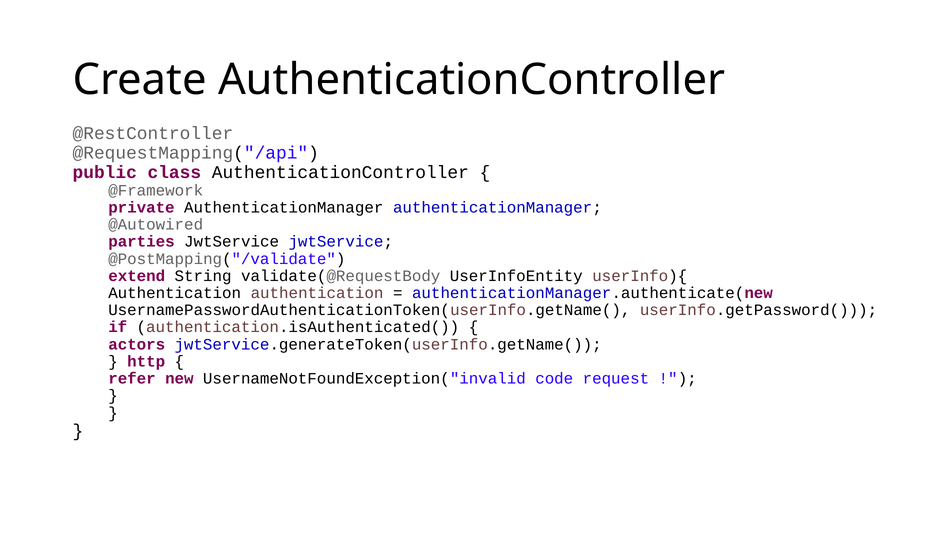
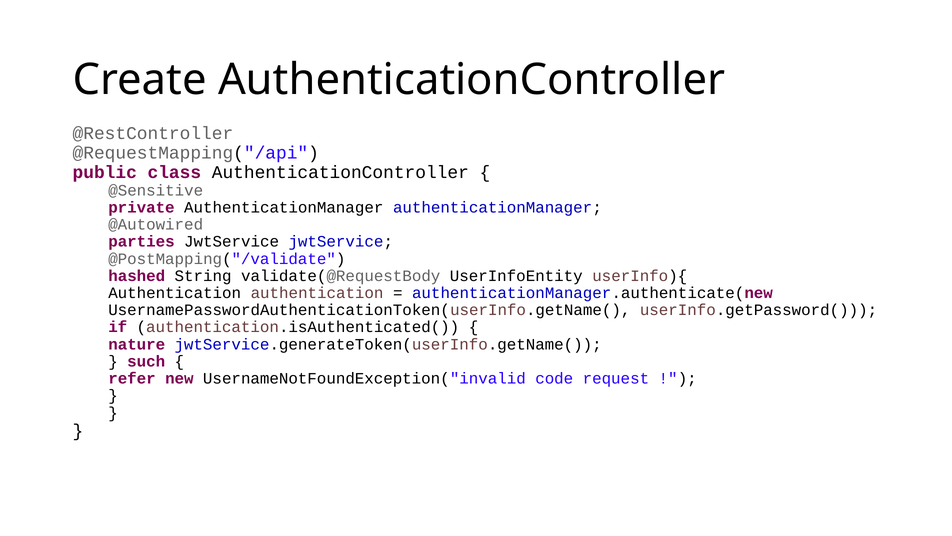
@Framework: @Framework -> @Sensitive (156, 190)
extend: extend -> hashed (137, 276)
actors: actors -> nature (137, 344)
http: http -> such (146, 361)
